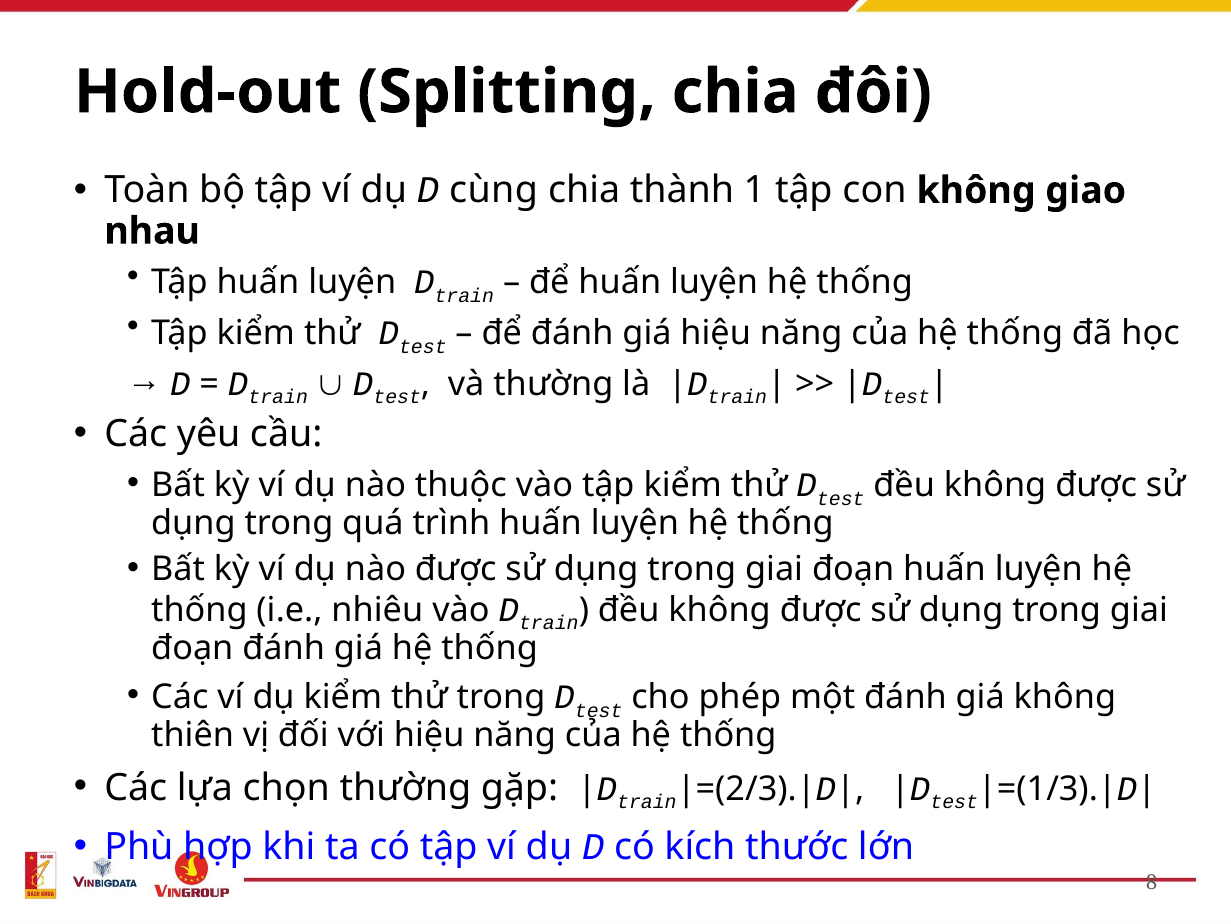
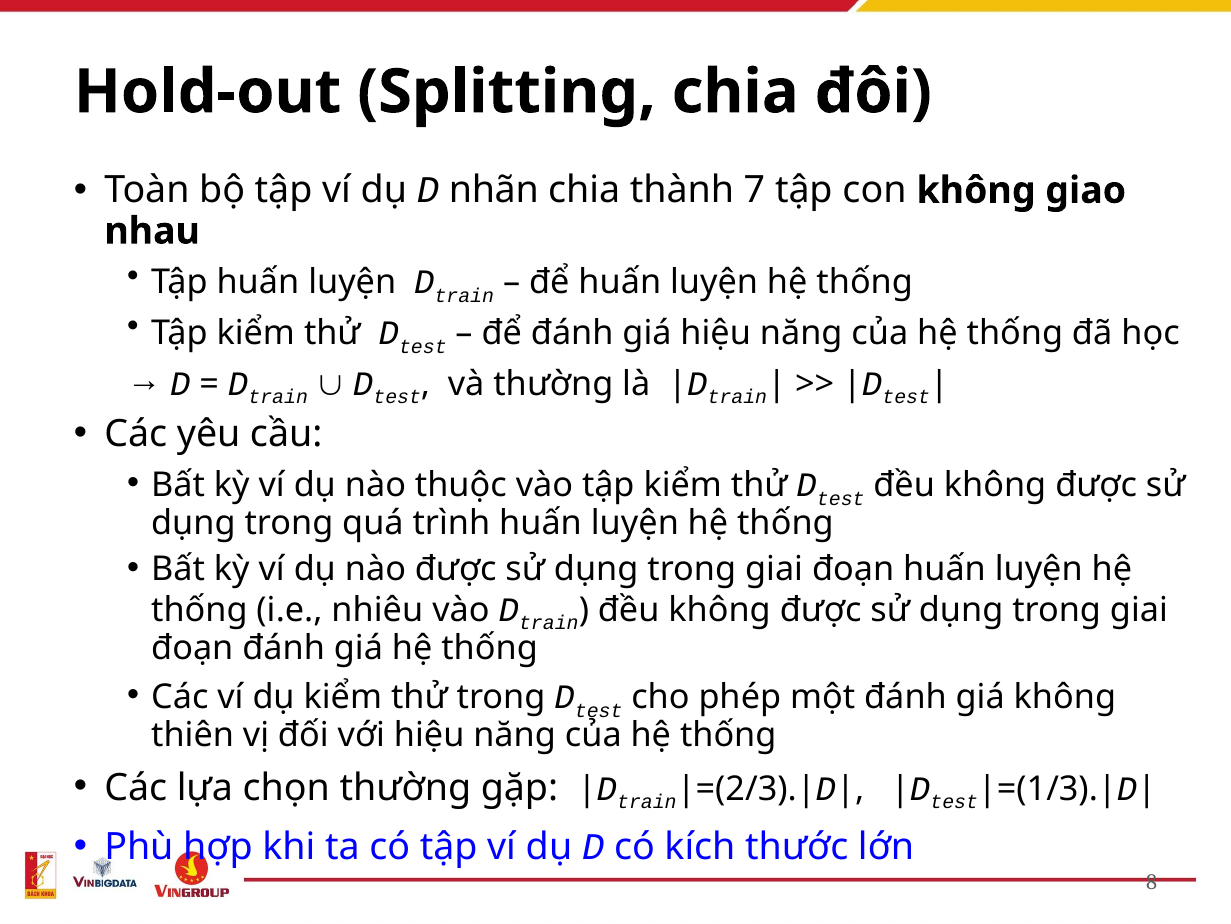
cùng: cùng -> nhãn (494, 190)
1: 1 -> 7 (754, 190)
